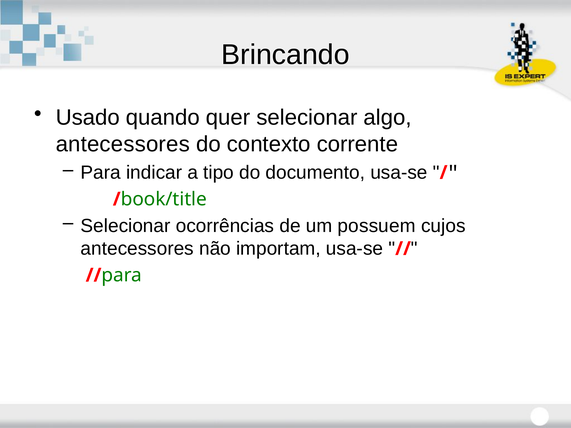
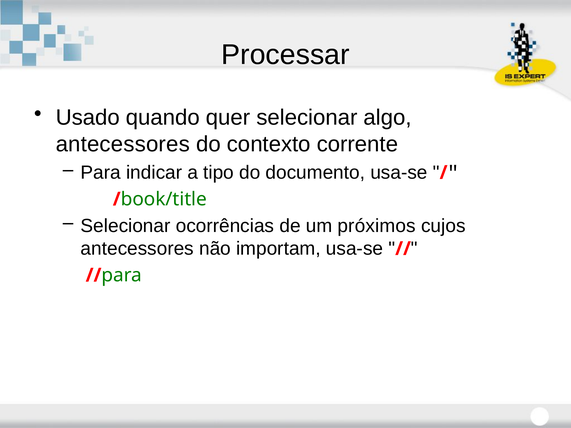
Brincando: Brincando -> Processar (285, 55)
possuem: possuem -> próximos (377, 226)
